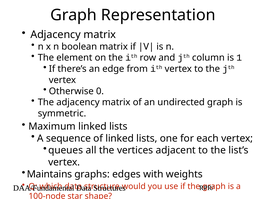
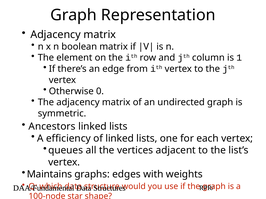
Maximum: Maximum -> Ancestors (52, 127)
sequence: sequence -> efficiency (68, 139)
